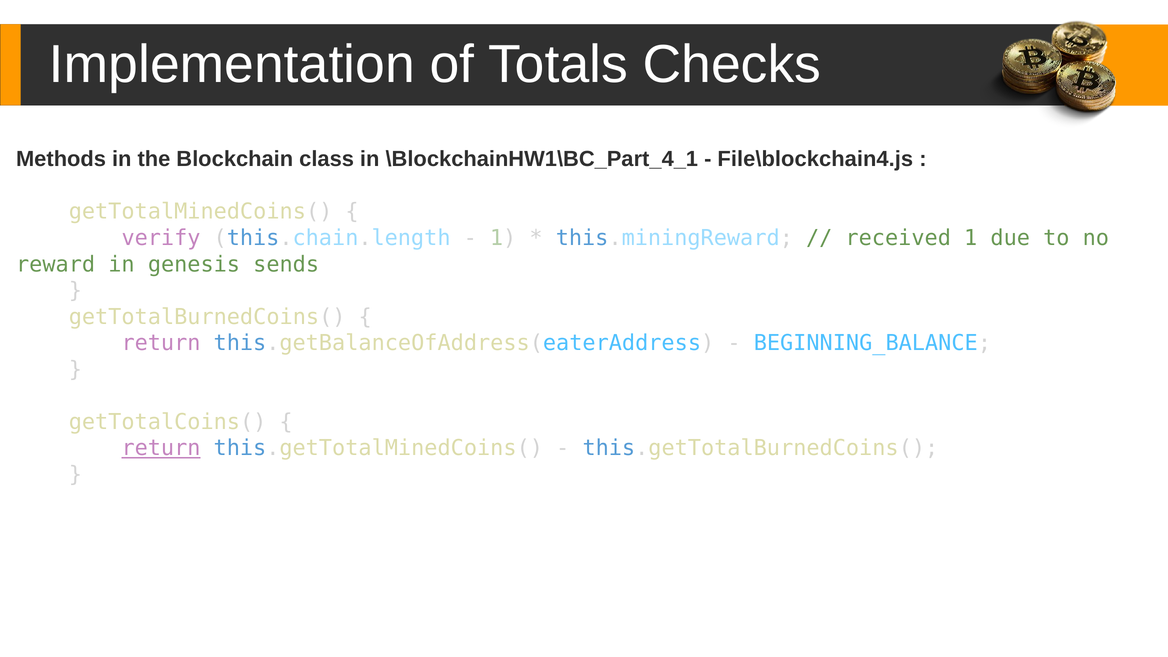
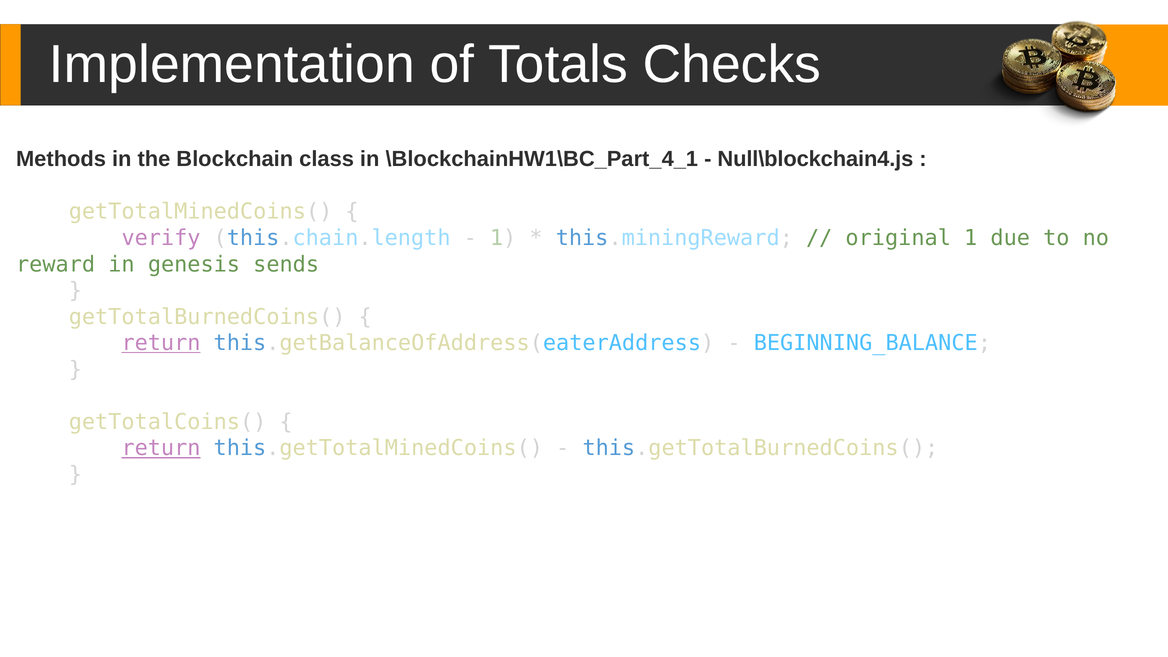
File\blockchain4.js: File\blockchain4.js -> Null\blockchain4.js (815, 159)
received: received -> original (898, 238)
return underline: none -> present (161, 343)
